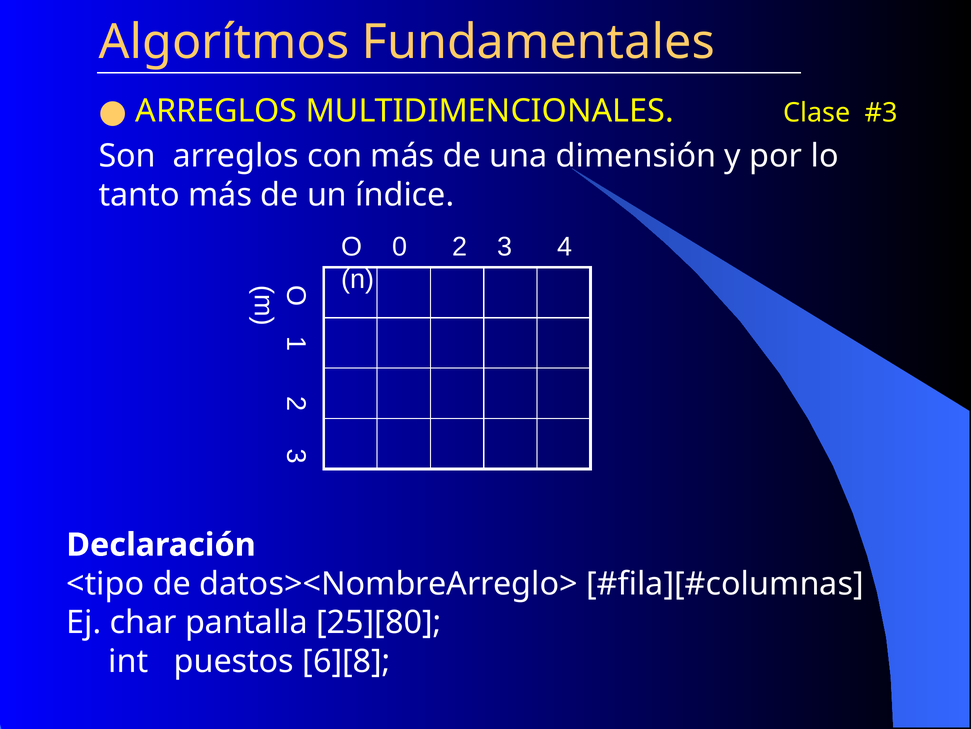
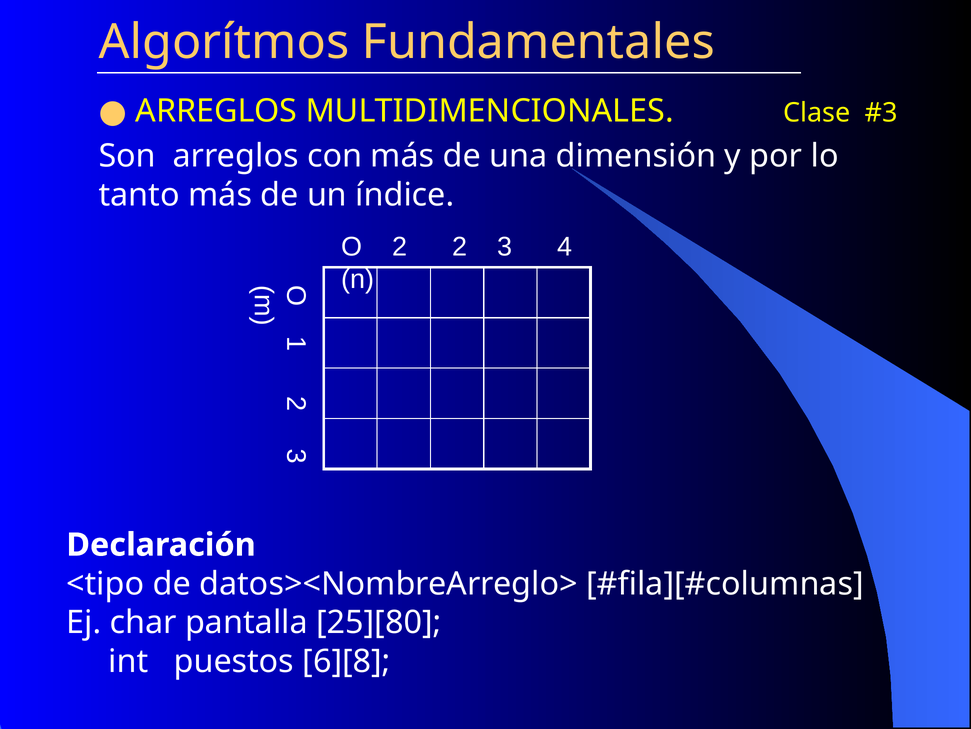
O 0: 0 -> 2 (400, 246)
